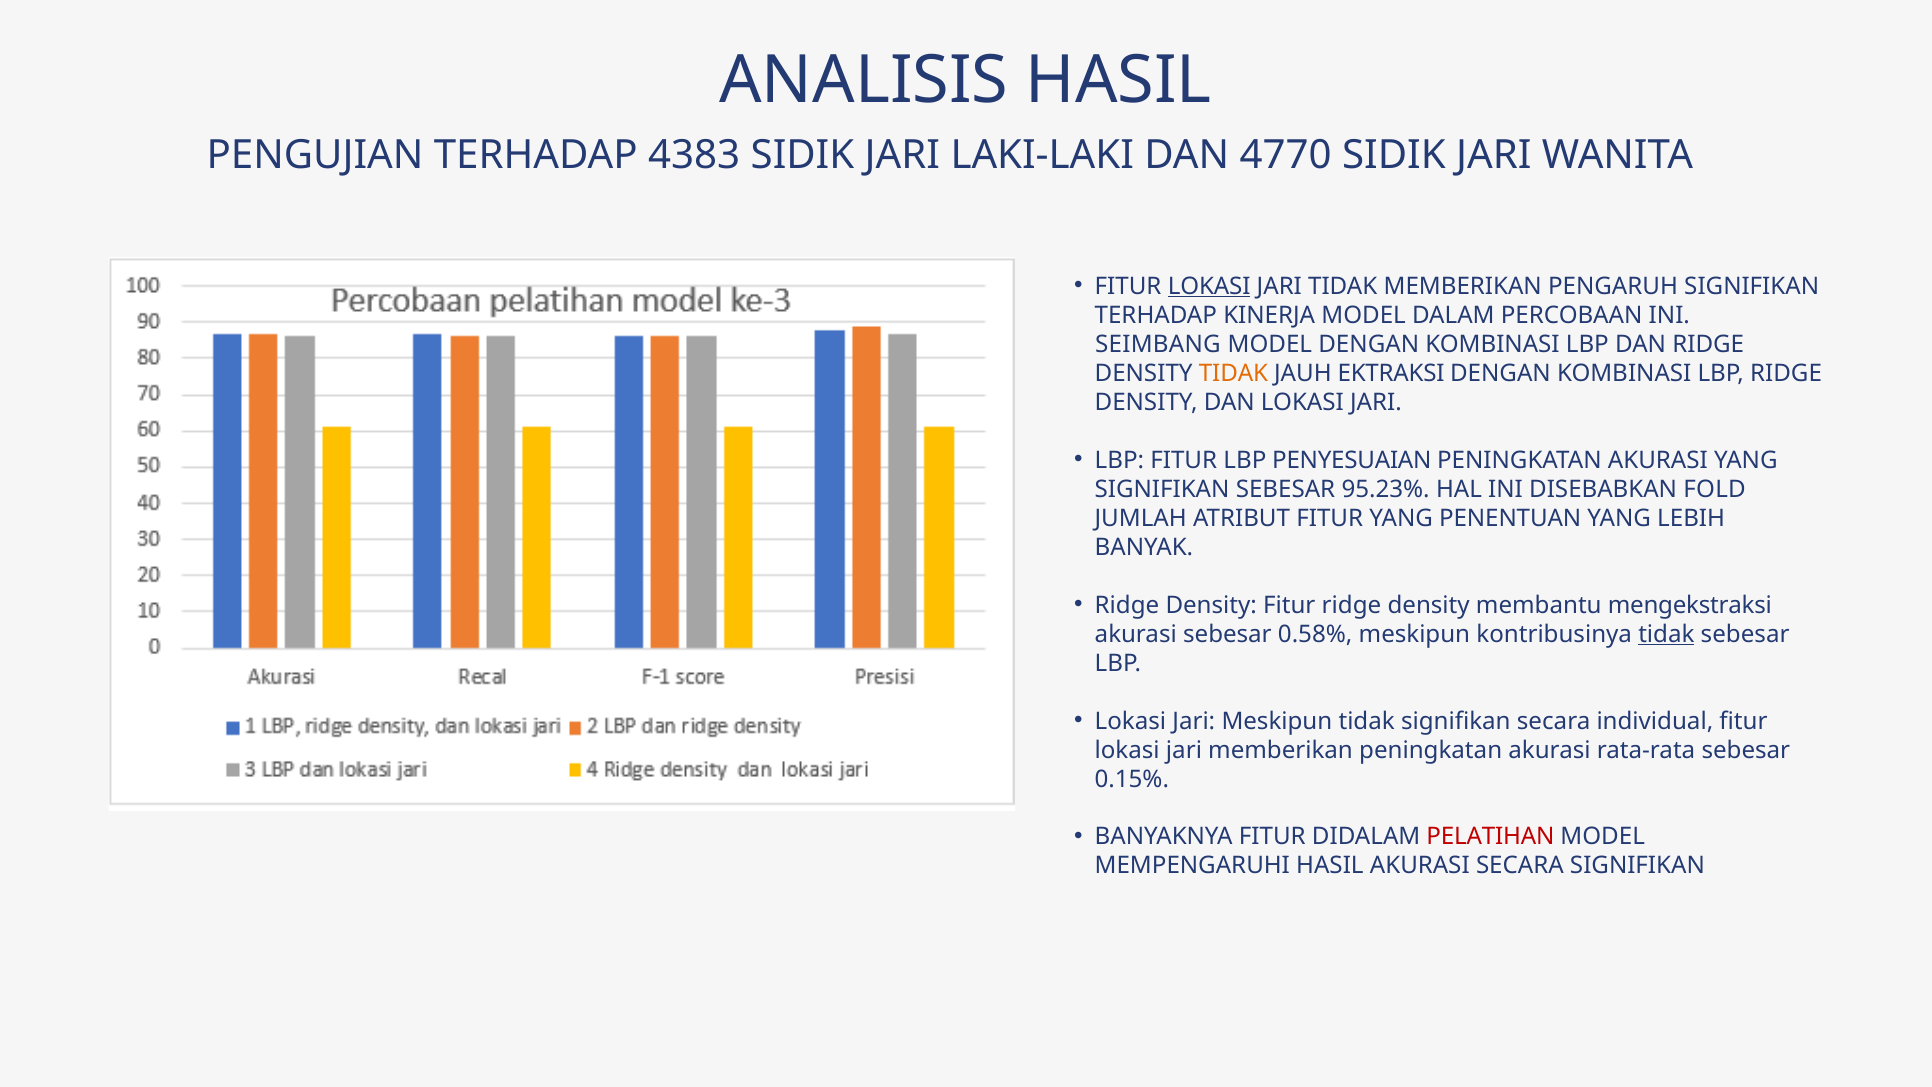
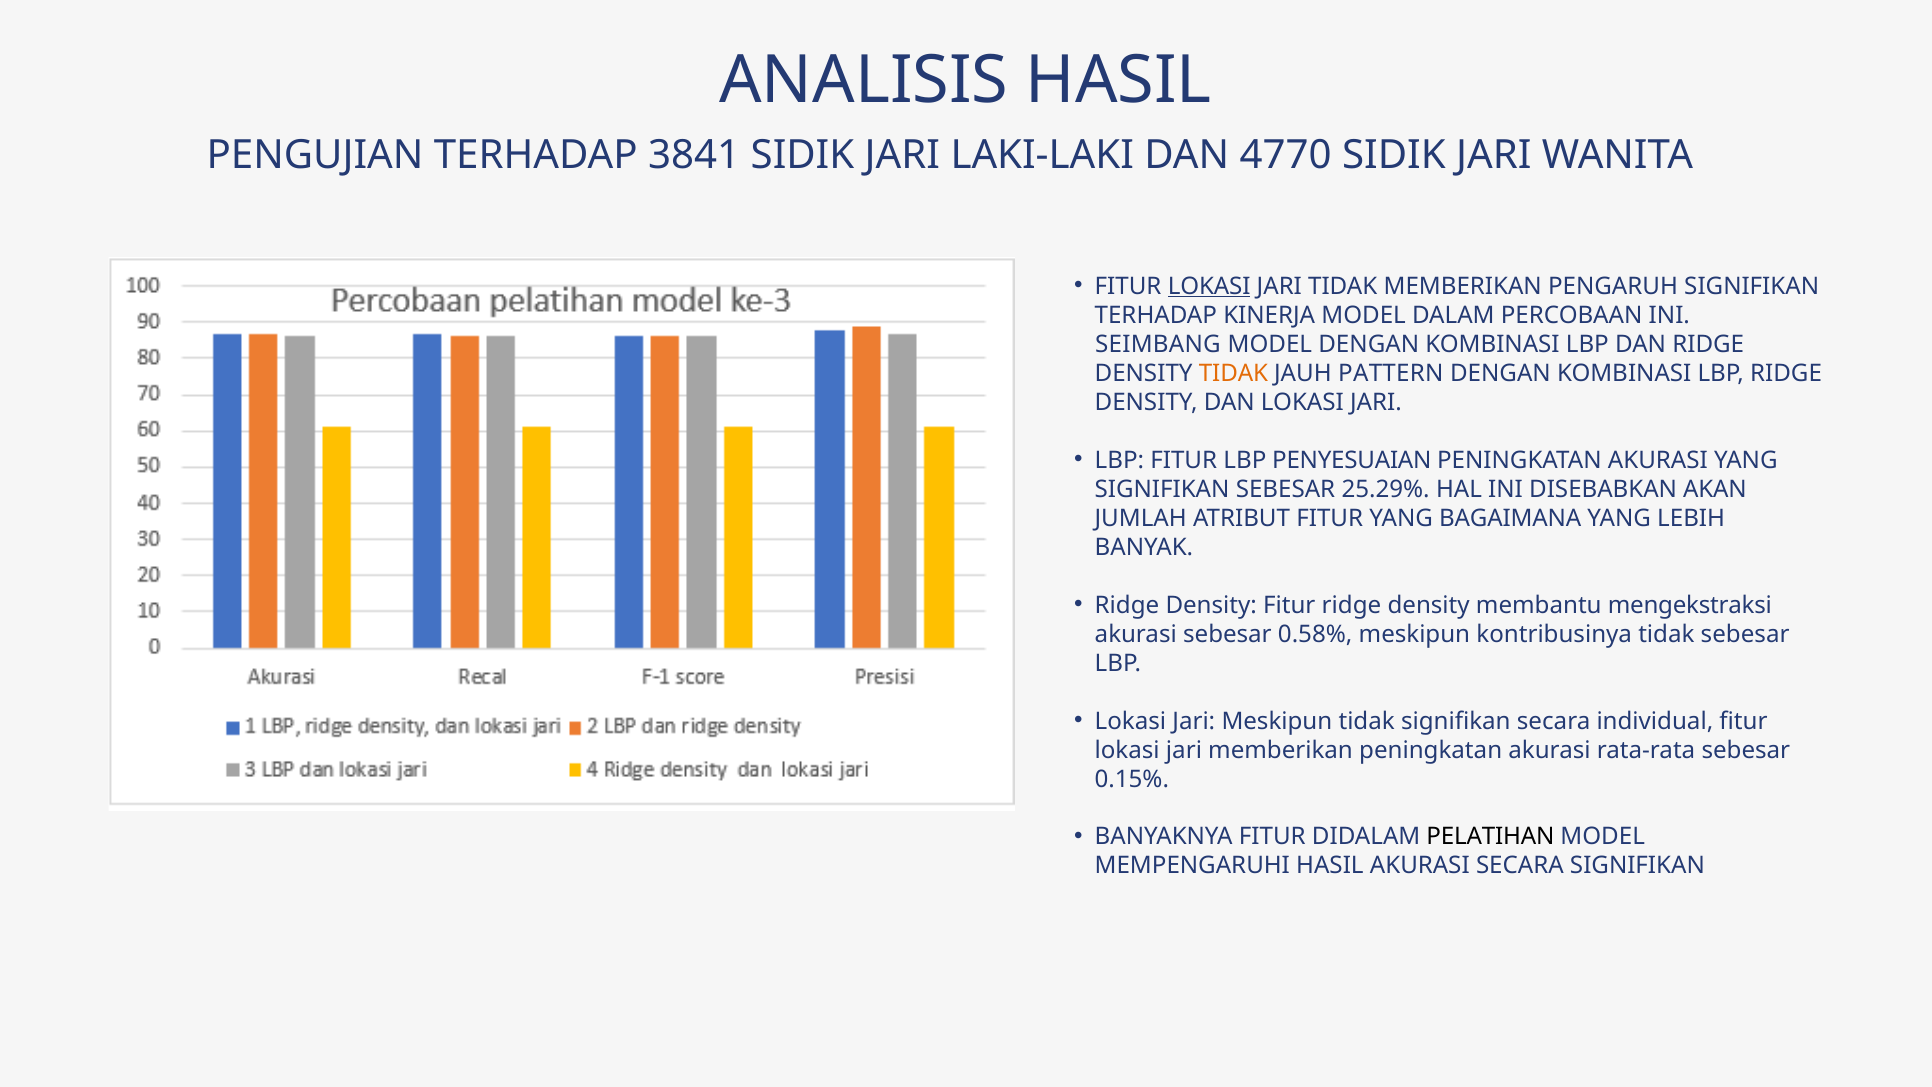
4383: 4383 -> 3841 (694, 155)
EKTRAKSI: EKTRAKSI -> PATTERN (1391, 373)
95.23%: 95.23% -> 25.29% (1386, 489)
FOLD: FOLD -> AKAN (1715, 489)
PENENTUAN: PENENTUAN -> BAGAIMANA (1510, 518)
tidak underline: present -> none (1666, 634)
PELATIHAN colour: red -> black (1490, 837)
